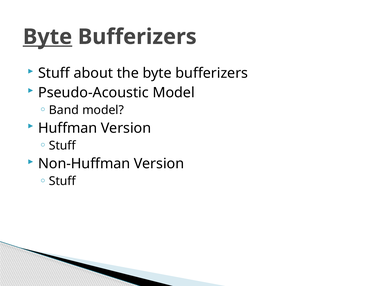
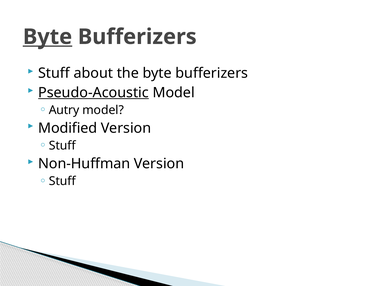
Pseudo-Acoustic underline: none -> present (93, 93)
Band: Band -> Autry (64, 110)
Huffman: Huffman -> Modified (68, 128)
